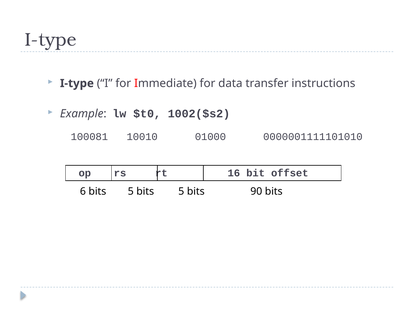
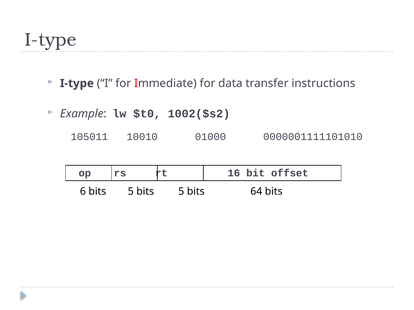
100081: 100081 -> 105011 (89, 137)
90: 90 -> 64 (256, 192)
